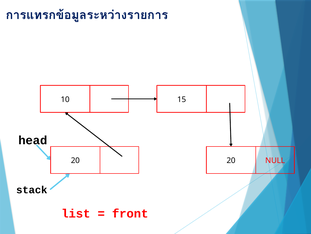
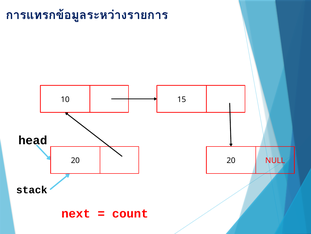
list: list -> next (76, 213)
front: front -> count (130, 213)
